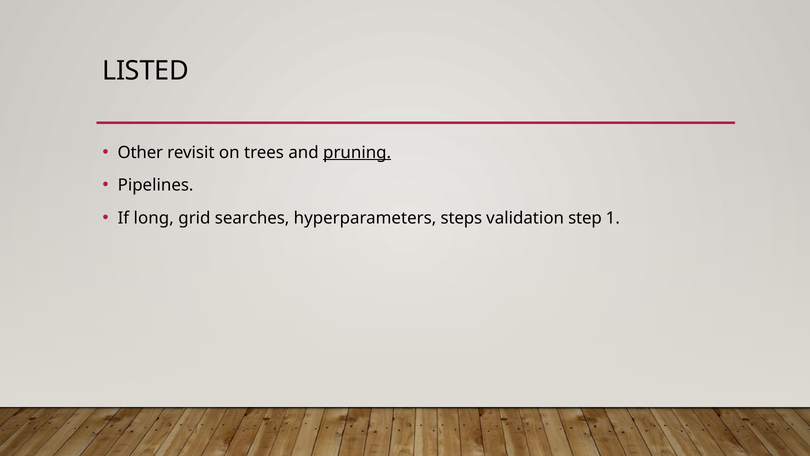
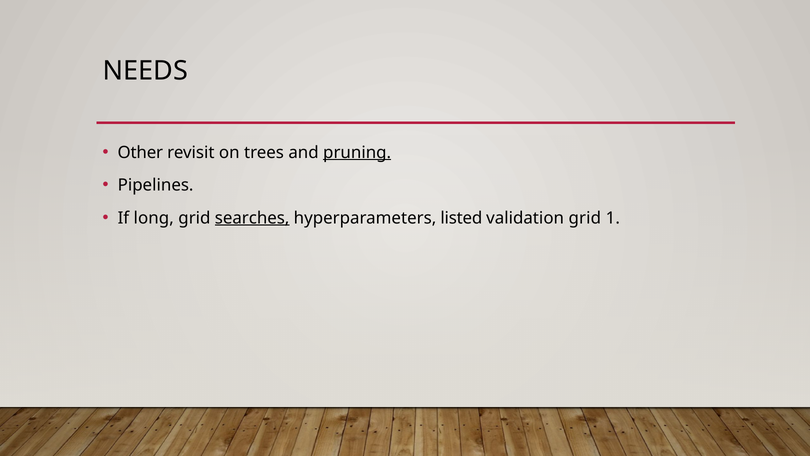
LISTED: LISTED -> NEEDS (145, 71)
searches underline: none -> present (252, 218)
steps: steps -> listed (461, 218)
validation step: step -> grid (585, 218)
